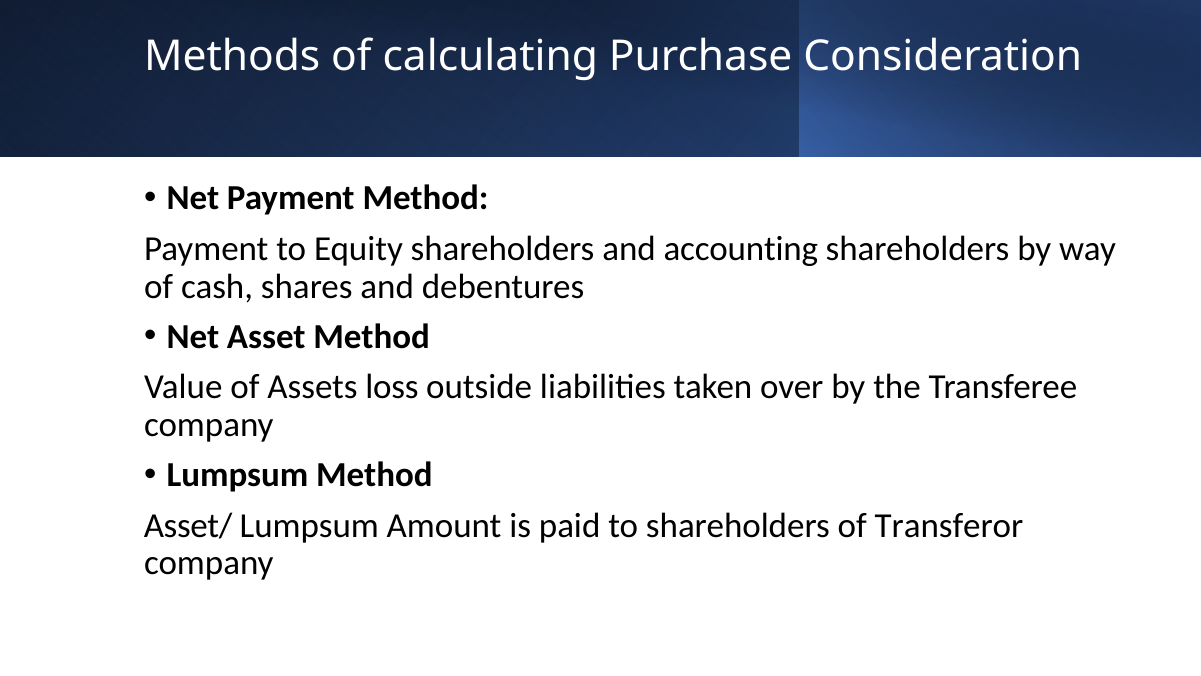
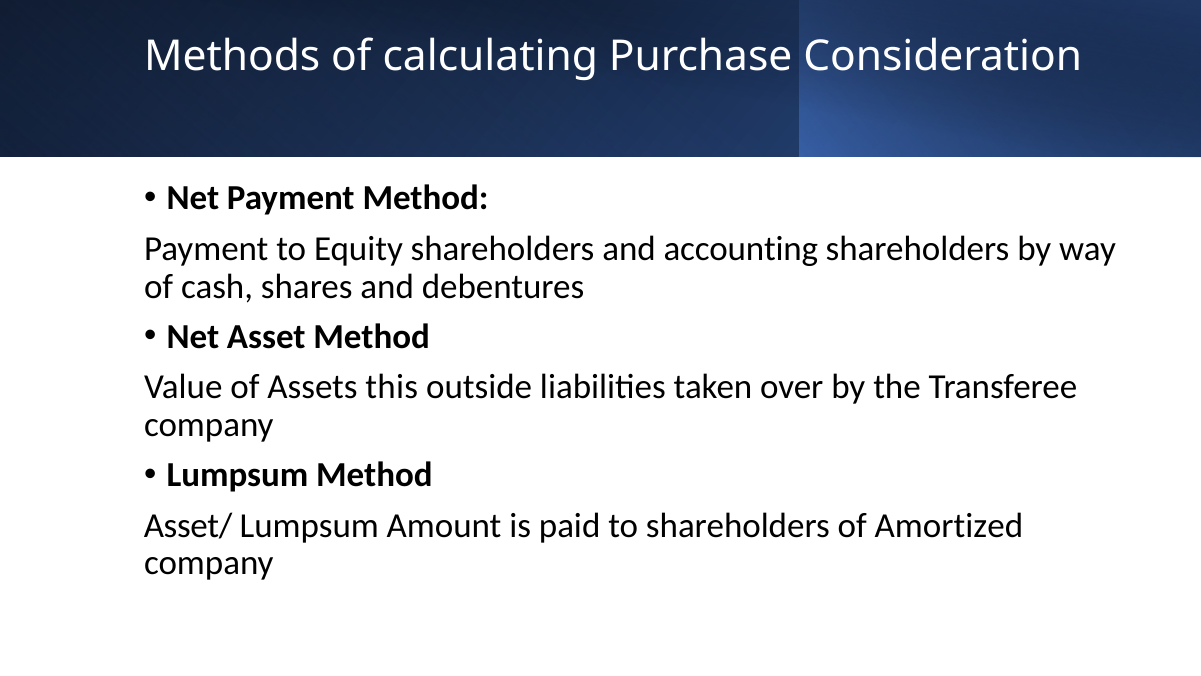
loss: loss -> this (392, 387)
Transferor: Transferor -> Amortized (949, 525)
